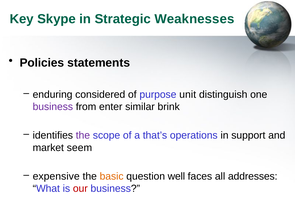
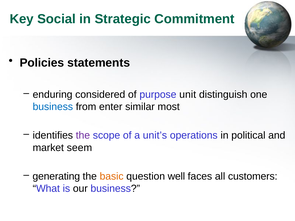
Skype: Skype -> Social (57, 19)
Weaknesses: Weaknesses -> Commitment (194, 19)
business colour: purple -> blue (53, 107)
brink: brink -> most (169, 107)
that’s: that’s -> unit’s (155, 136)
support: support -> political (248, 136)
expensive: expensive -> generating (56, 177)
addresses: addresses -> customers (253, 177)
our colour: red -> black (80, 189)
